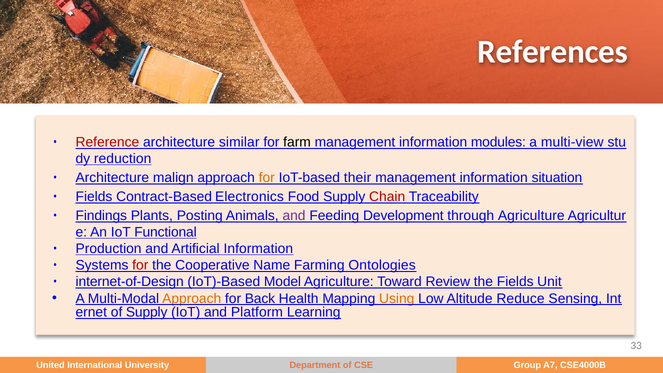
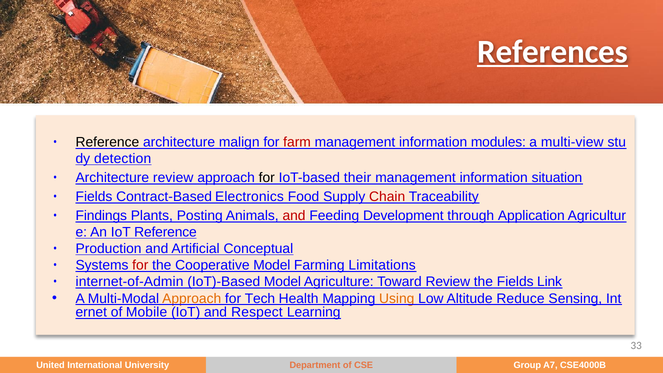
References underline: none -> present (553, 52)
Reference colour: red -> black (107, 142)
similar: similar -> malign (239, 142)
farm colour: black -> red (297, 142)
reduction: reduction -> detection (123, 159)
Architecture malign: malign -> review (173, 178)
for colour: orange -> black (267, 178)
and colour: purple -> red (294, 216)
through Agriculture: Agriculture -> Application (531, 216)
IoT Functional: Functional -> Reference (165, 232)
Artificial Information: Information -> Conceptual (258, 249)
Cooperative Name: Name -> Model (272, 265)
Ontologies: Ontologies -> Limitations (382, 265)
internet-of-Design: internet-of-Design -> internet-of-Admin (130, 282)
Unit: Unit -> Link (550, 282)
Back: Back -> Tech (260, 298)
of Supply: Supply -> Mobile (147, 312)
Platform: Platform -> Respect (257, 312)
